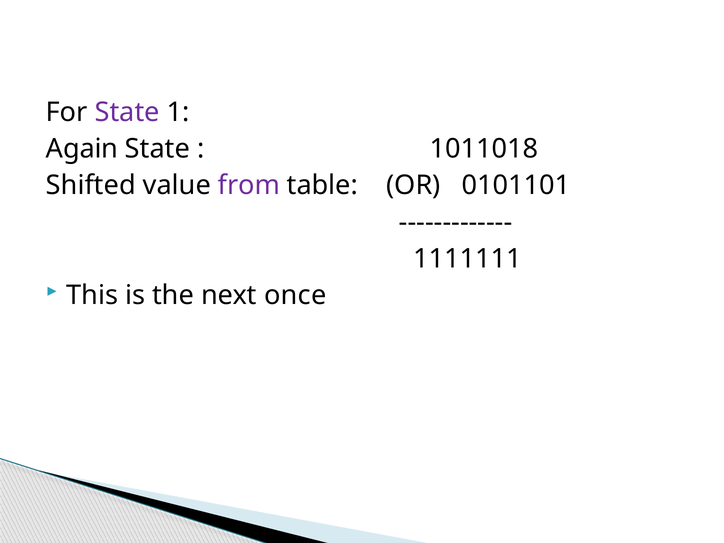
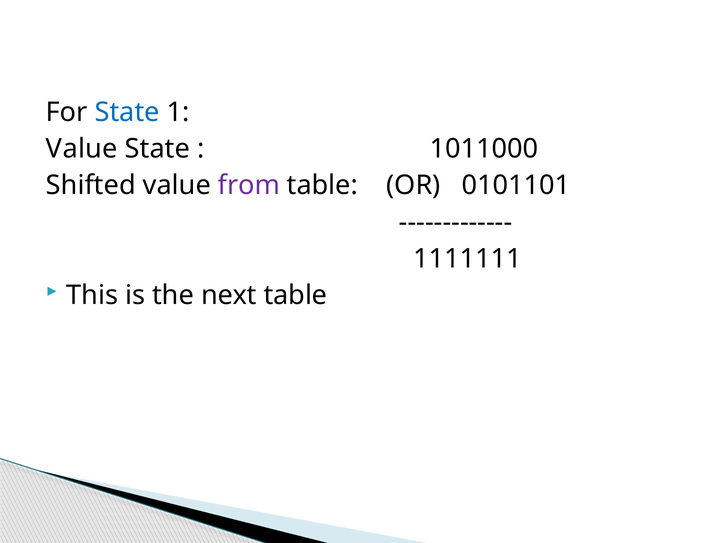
State colour: purple -> blue (127, 112)
Again: Again -> Value (82, 149)
1011018: 1011018 -> 1011000 (484, 149)
next once: once -> table (295, 295)
